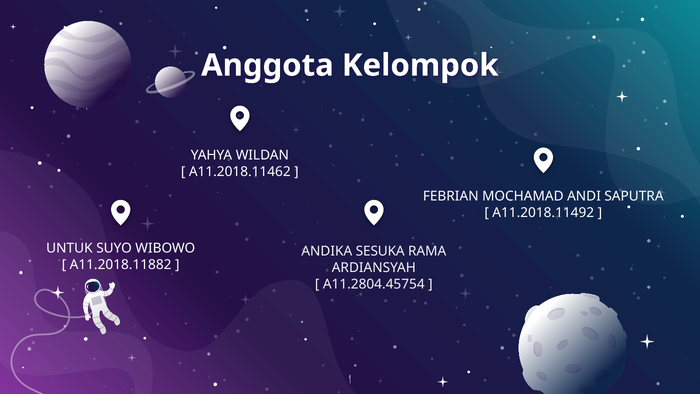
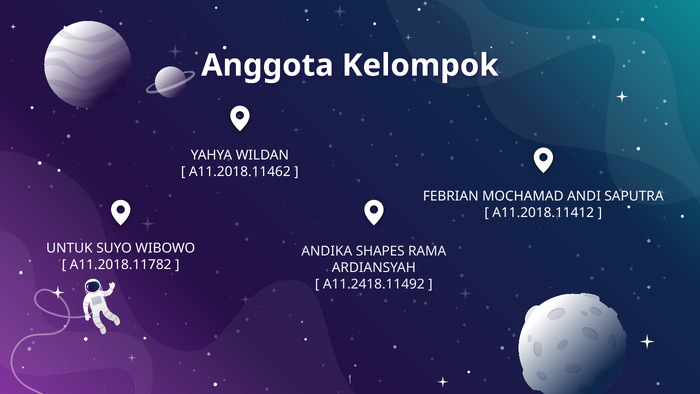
A11.2018.11492: A11.2018.11492 -> A11.2018.11412 (543, 213)
SESUKA: SESUKA -> SHAPES (380, 251)
A11.2018.11882: A11.2018.11882 -> A11.2018.11782 (121, 265)
A11.2804.45754: A11.2804.45754 -> A11.2418.11492 (374, 284)
